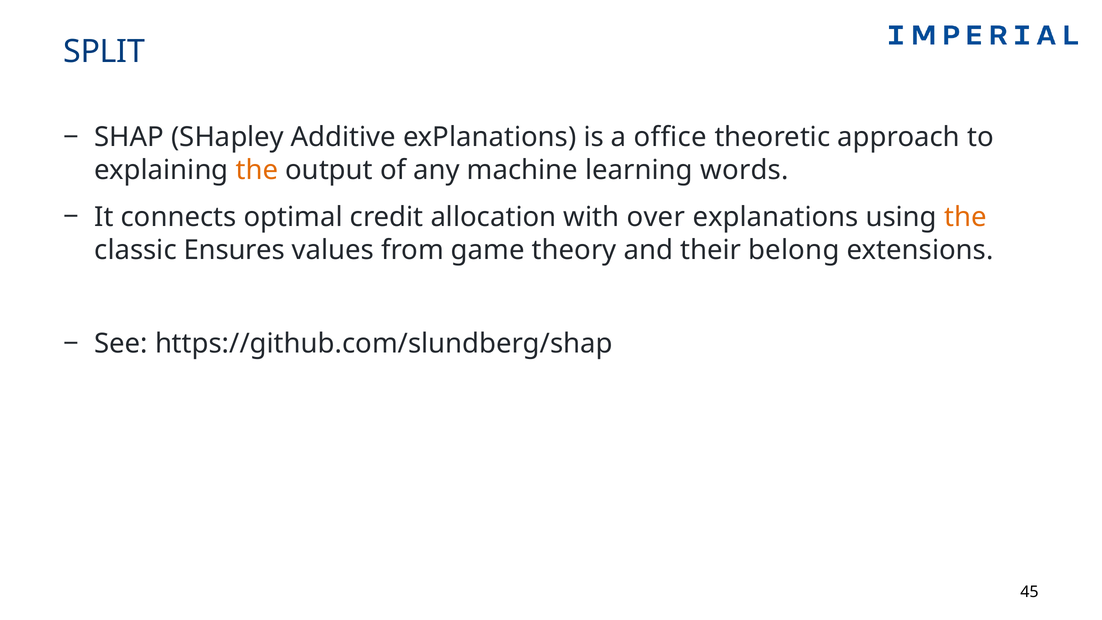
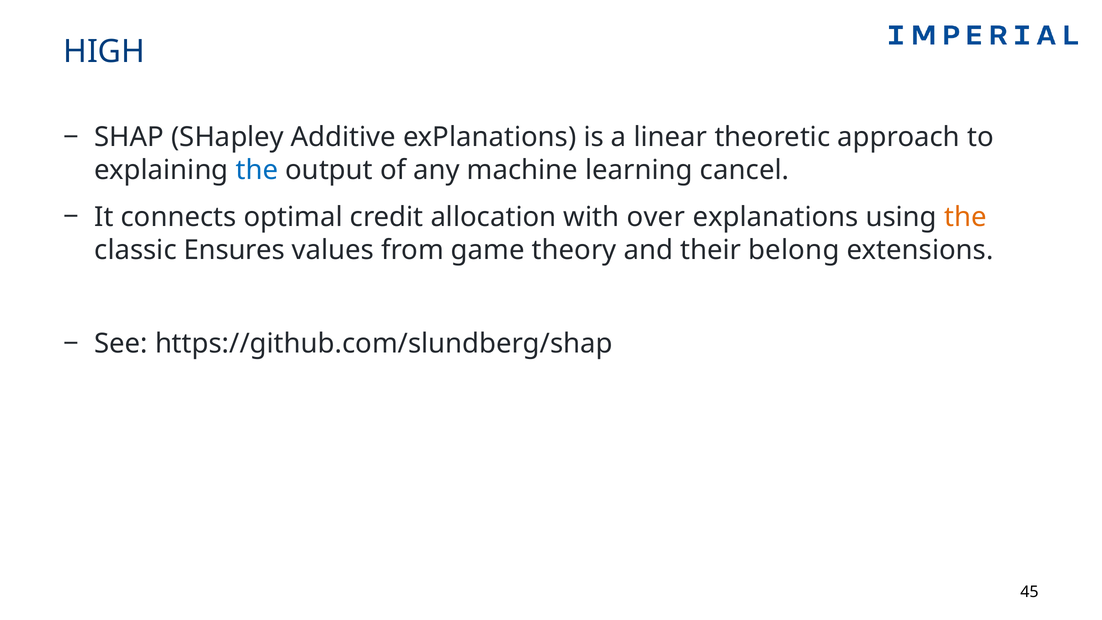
SPLIT: SPLIT -> HIGH (104, 51)
office: office -> linear (670, 137)
the colour: orange -> blue (257, 170)
words: words -> cancel (745, 170)
